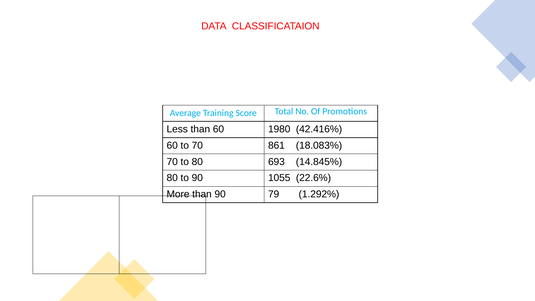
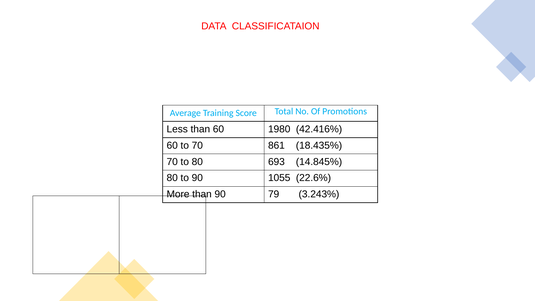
18.083%: 18.083% -> 18.435% (319, 145)
1.292%: 1.292% -> 3.243% (319, 194)
